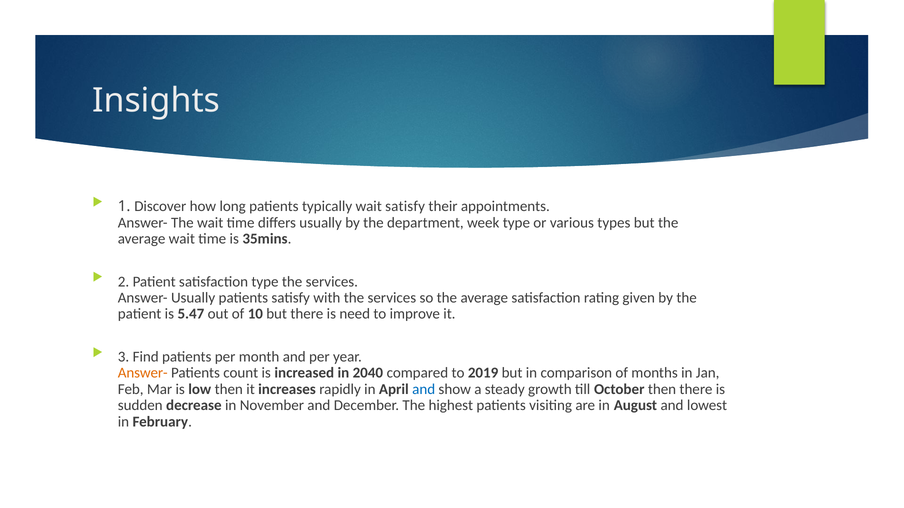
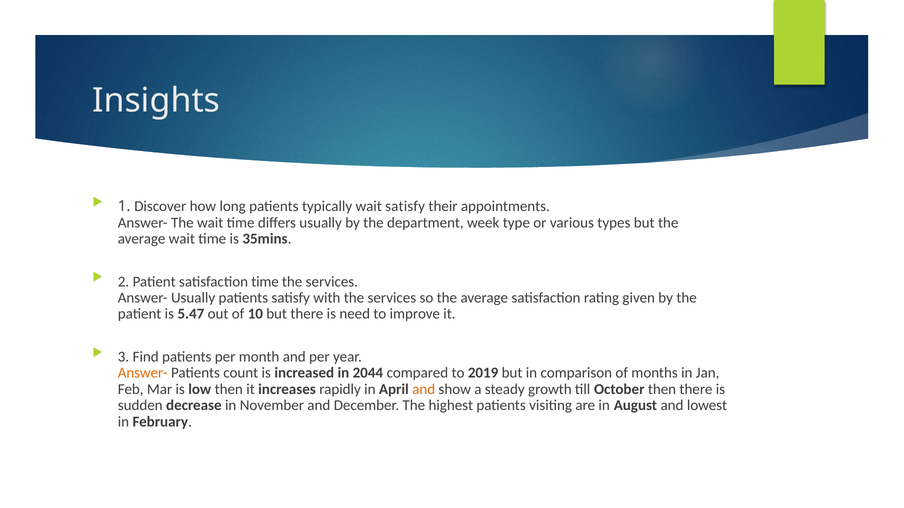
satisfaction type: type -> time (265, 282)
2040: 2040 -> 2044 (368, 373)
and colour: blue -> orange (424, 390)
